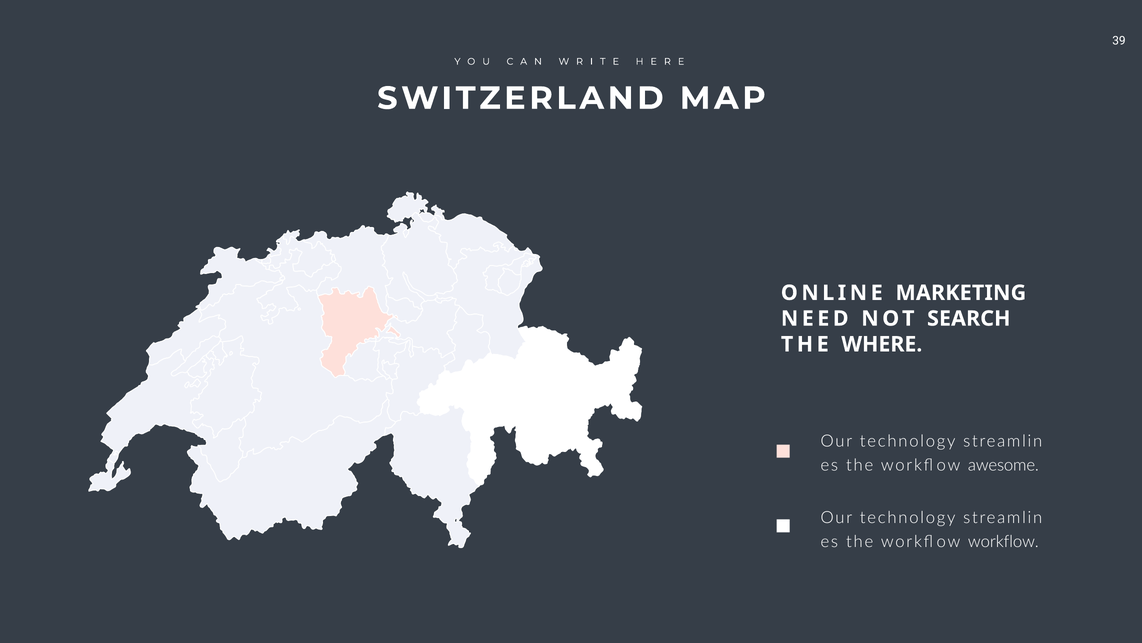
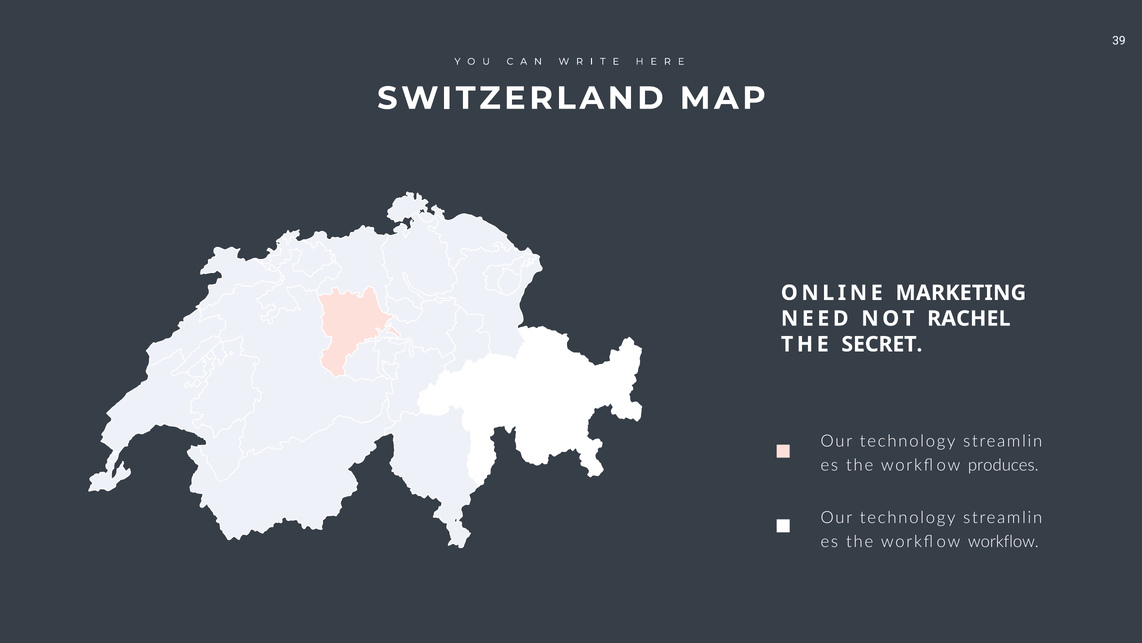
SEARCH: SEARCH -> RACHEL (969, 318)
WHERE: WHERE -> SECRET (882, 344)
awesome: awesome -> produces (1003, 465)
